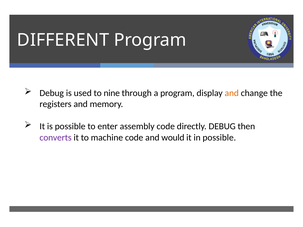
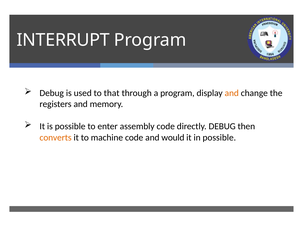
DIFFERENT: DIFFERENT -> INTERRUPT (63, 40)
nine: nine -> that (112, 93)
converts colour: purple -> orange (56, 138)
